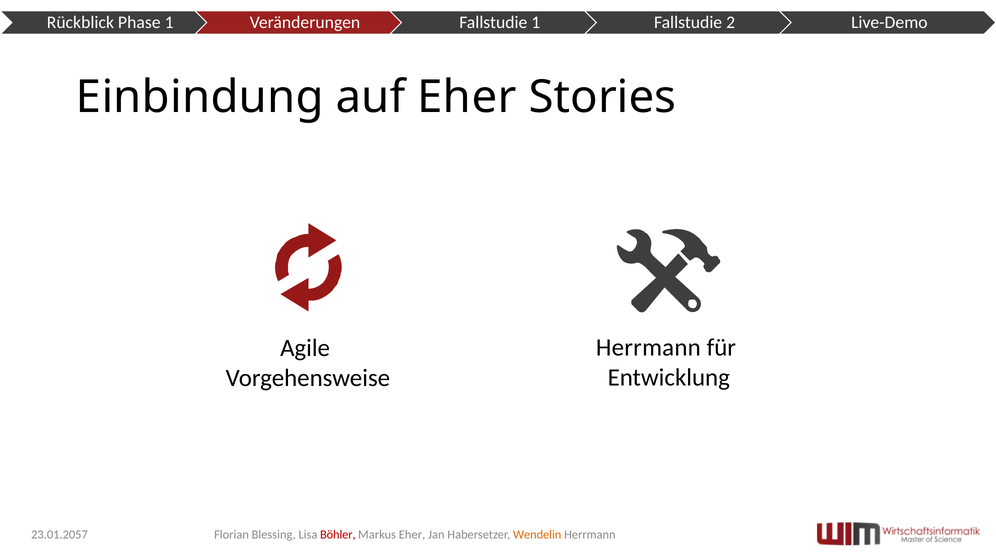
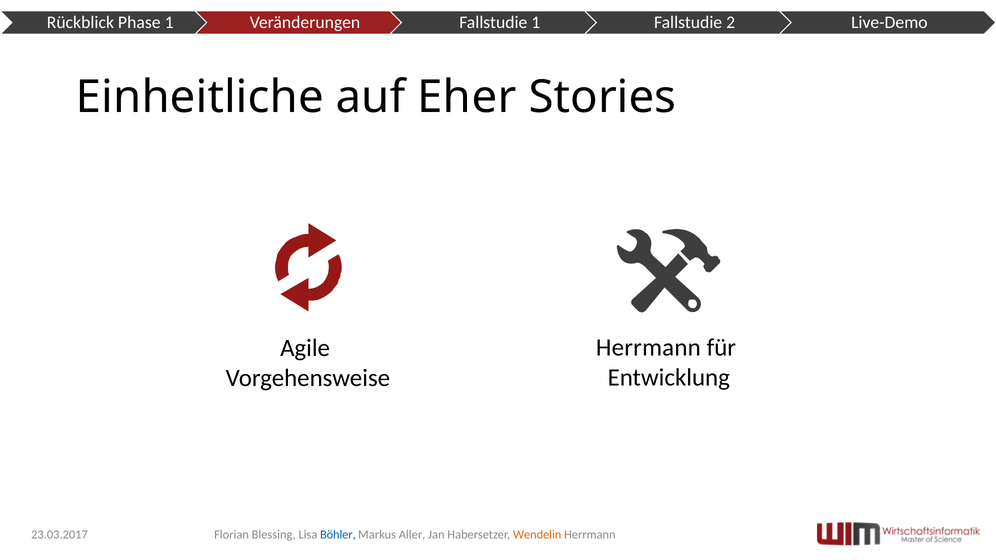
Einbindung: Einbindung -> Einheitliche (200, 97)
Böhler colour: red -> blue (338, 535)
Markus Eher: Eher -> Aller (412, 535)
23.01.2057: 23.01.2057 -> 23.03.2017 (60, 535)
